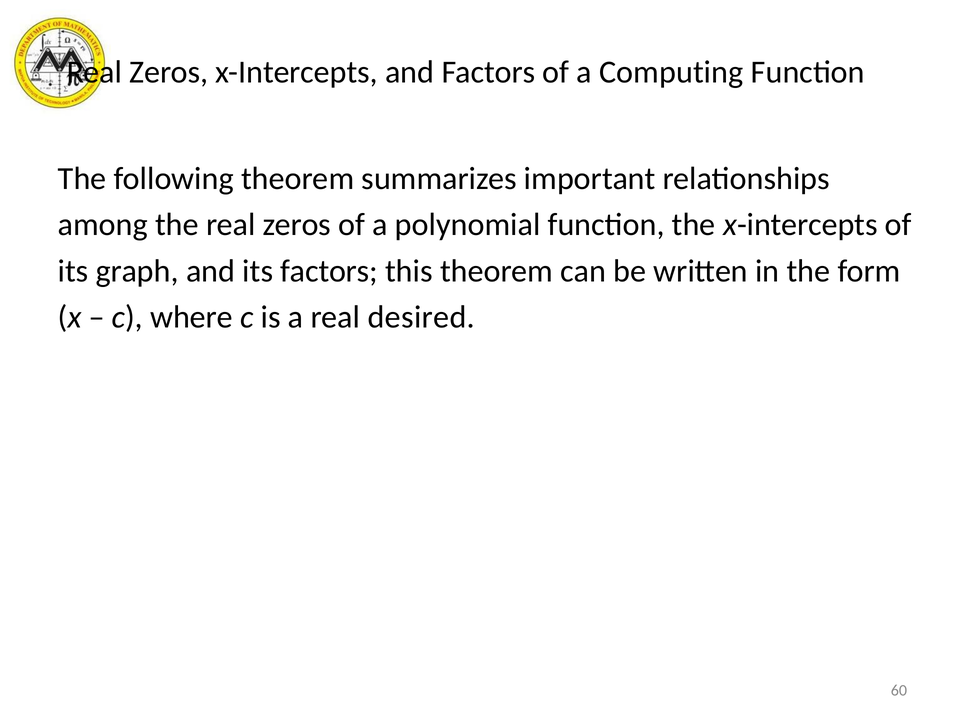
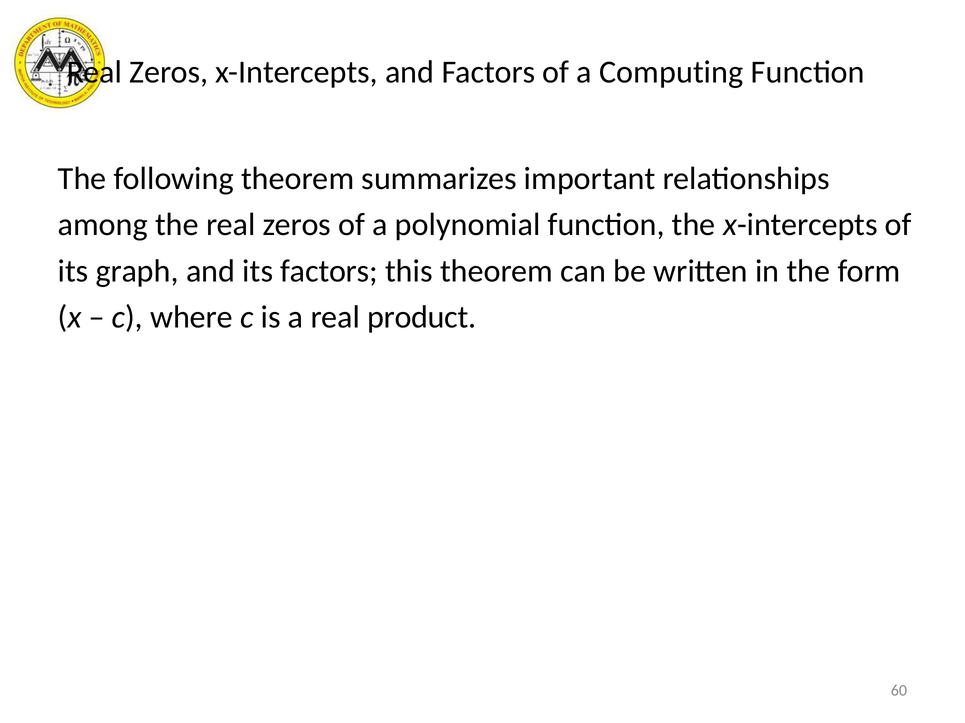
desired: desired -> product (422, 318)
